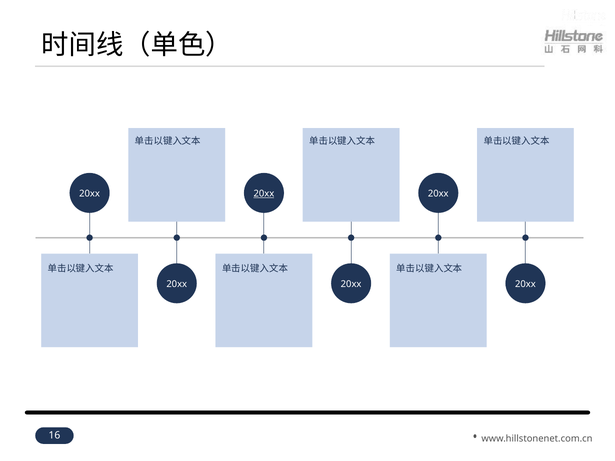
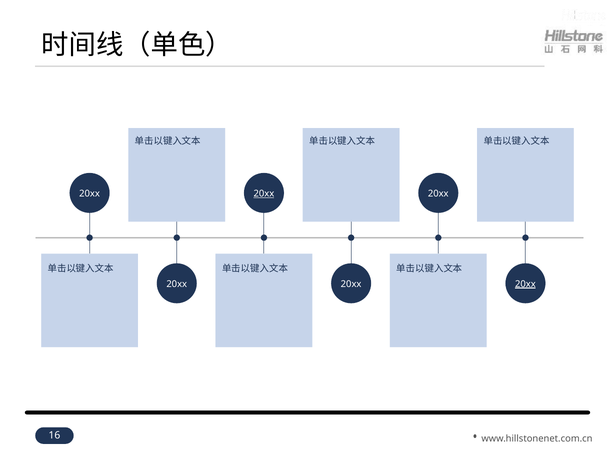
20xx underline: none -> present (525, 284)
